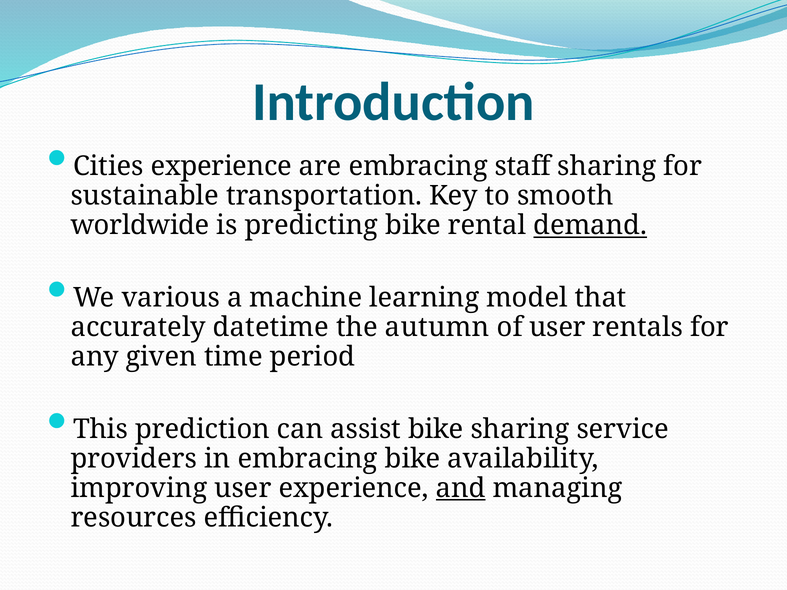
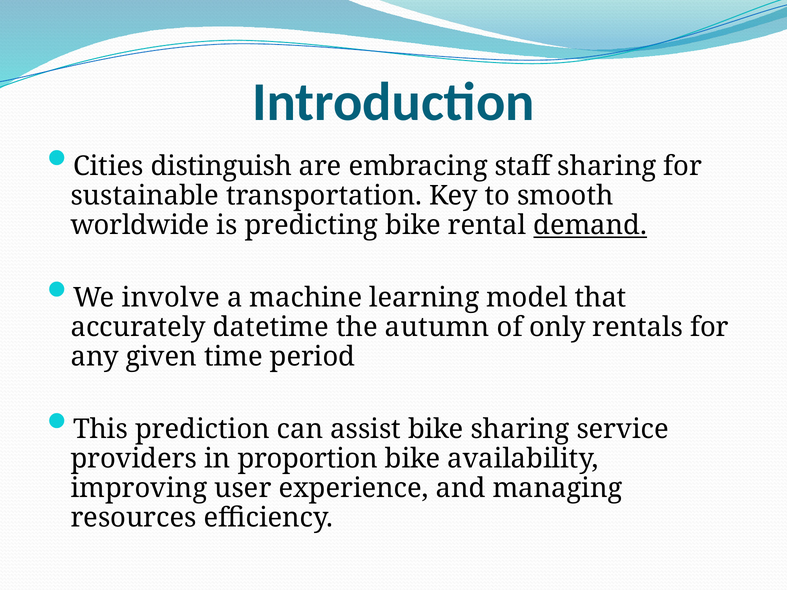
Cities experience: experience -> distinguish (221, 166)
various: various -> involve (171, 298)
of user: user -> only (558, 327)
in embracing: embracing -> proportion (308, 459)
and underline: present -> none (461, 488)
